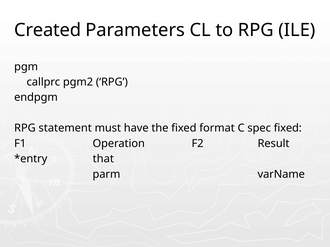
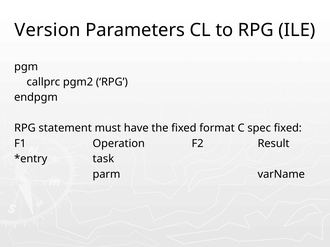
Created: Created -> Version (47, 30)
that: that -> task (103, 159)
